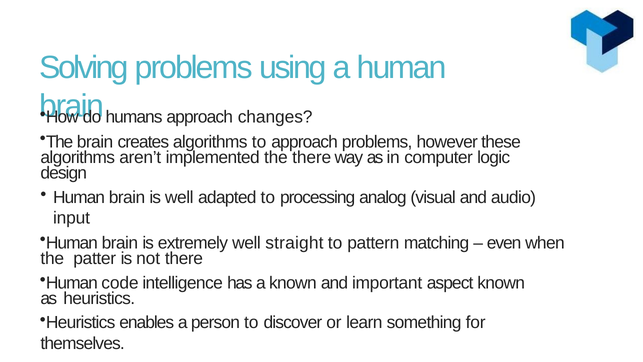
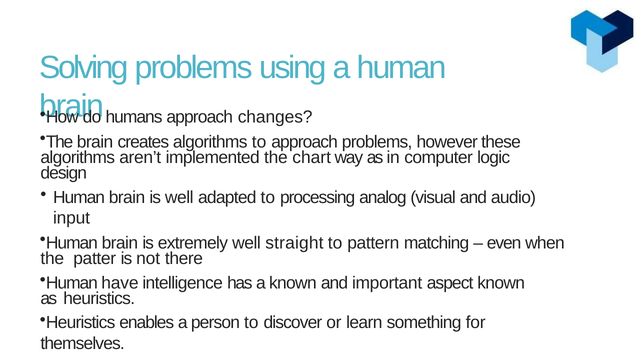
the there: there -> chart (312, 157)
code: code -> have (120, 283)
